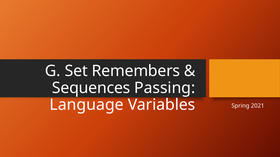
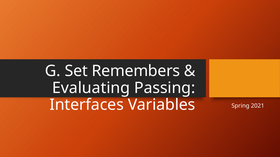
Sequences: Sequences -> Evaluating (91, 88)
Language: Language -> Interfaces (87, 105)
